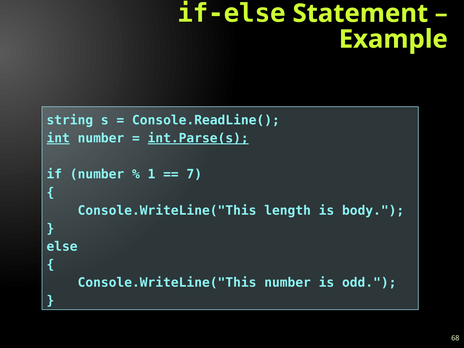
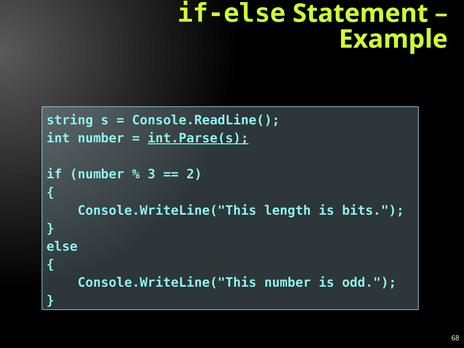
int underline: present -> none (58, 138)
1: 1 -> 3 (152, 174)
7: 7 -> 2 (194, 174)
body: body -> bits (373, 210)
